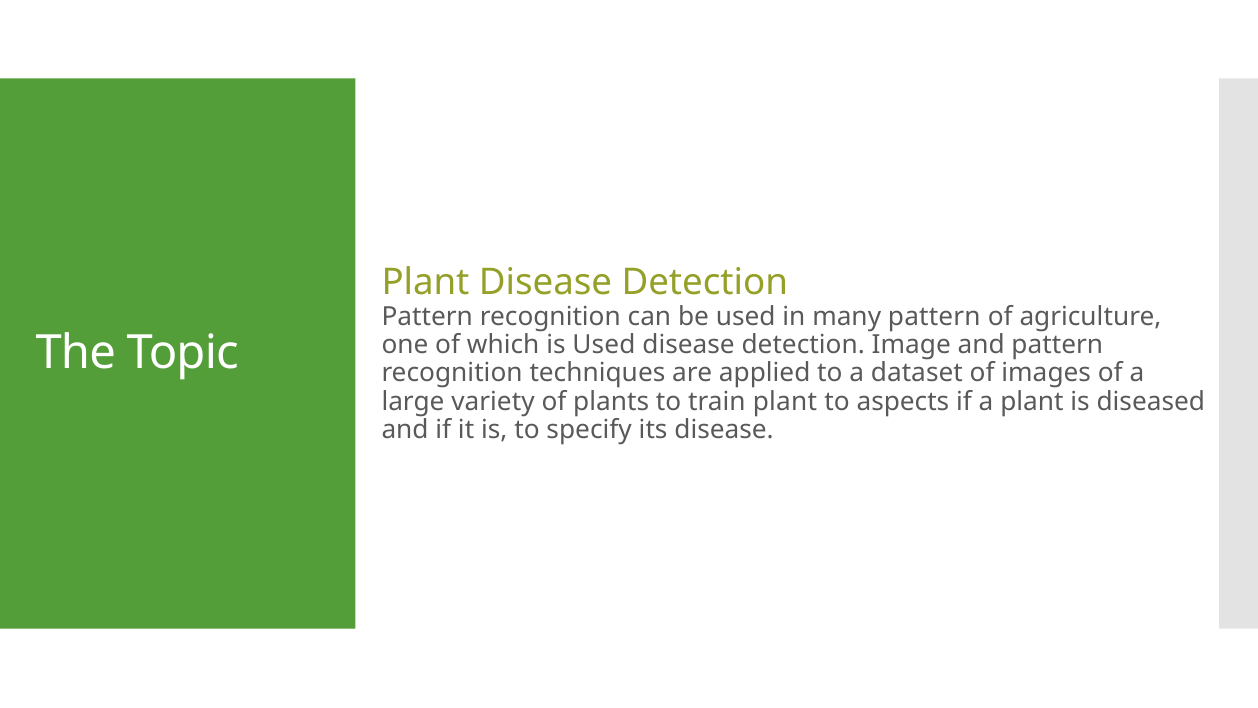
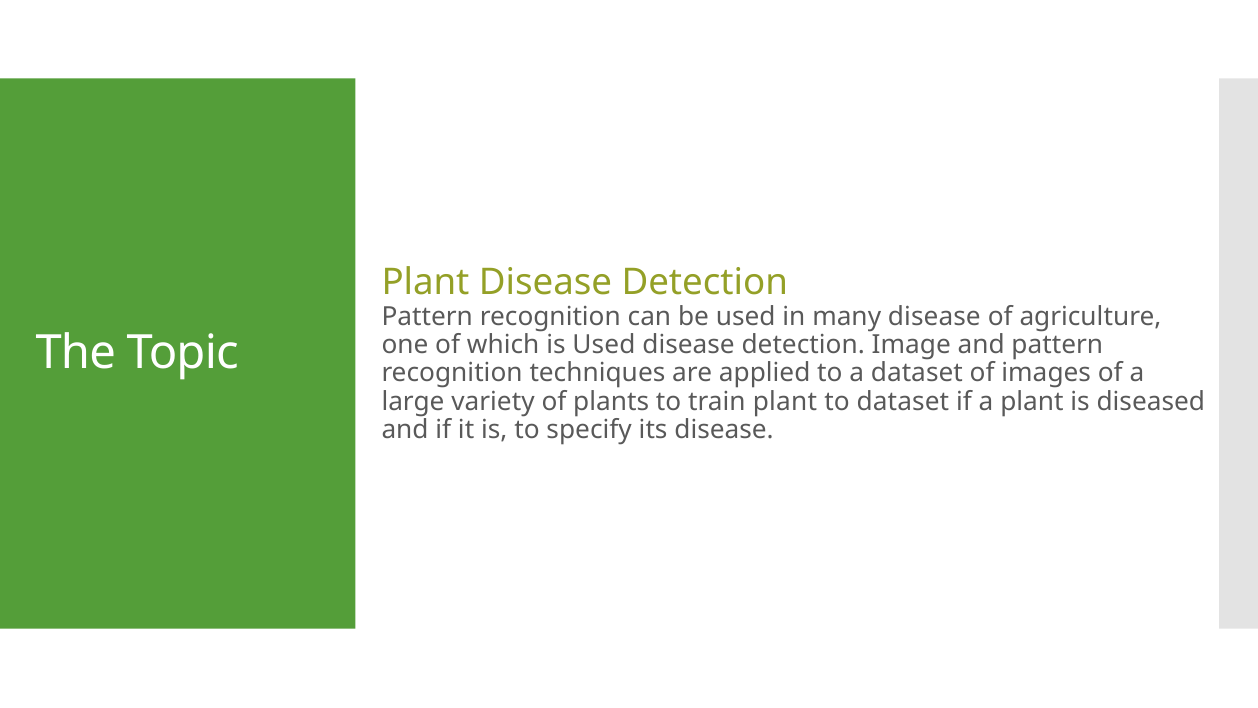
many pattern: pattern -> disease (934, 316)
to aspects: aspects -> dataset (903, 401)
